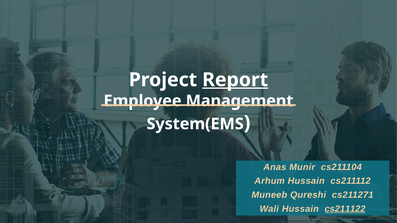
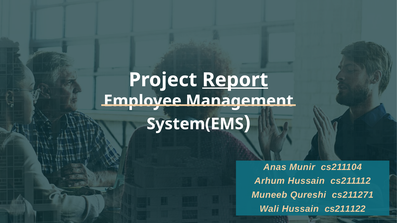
cs211122 underline: present -> none (345, 209)
